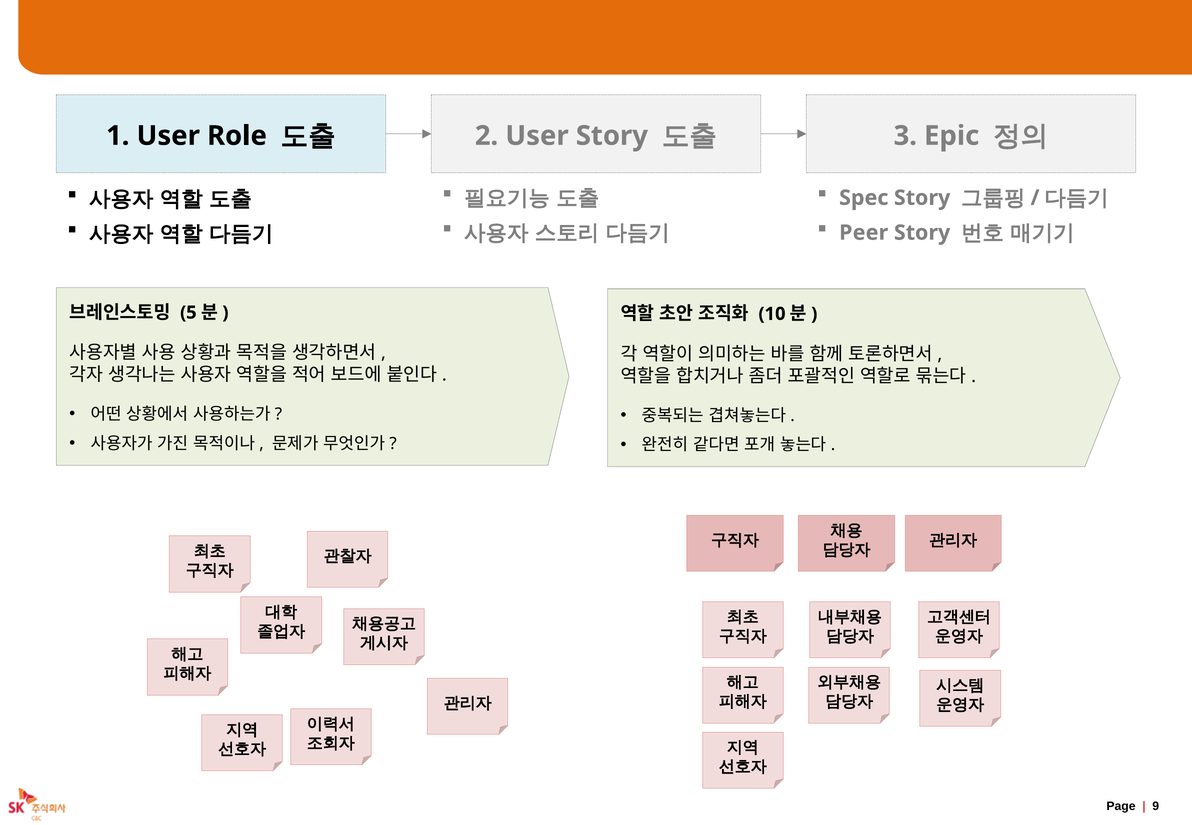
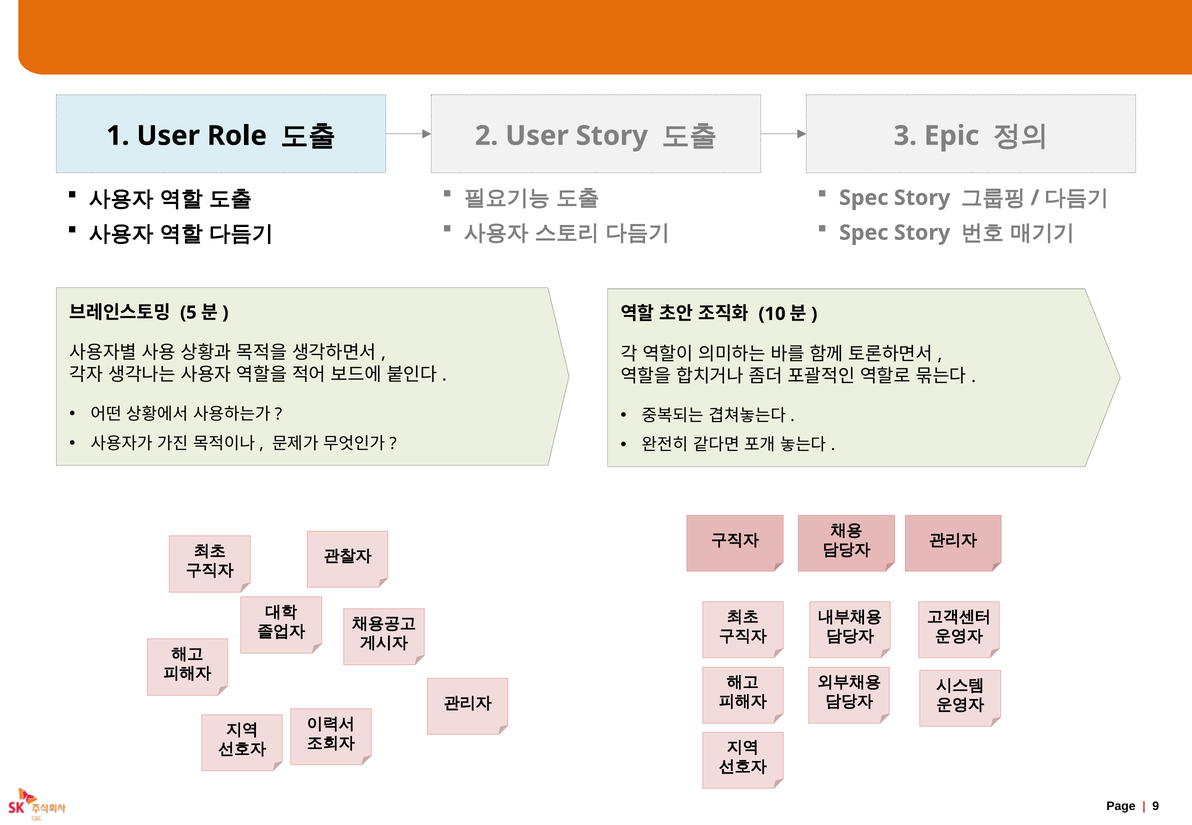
Peer: Peer -> Spec (864, 233)
